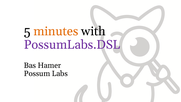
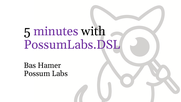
minutes colour: orange -> purple (56, 31)
